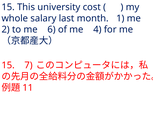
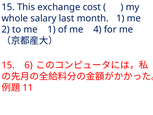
university: university -> exchange (59, 7)
me 6: 6 -> 1 (52, 29)
7: 7 -> 6 (29, 65)
